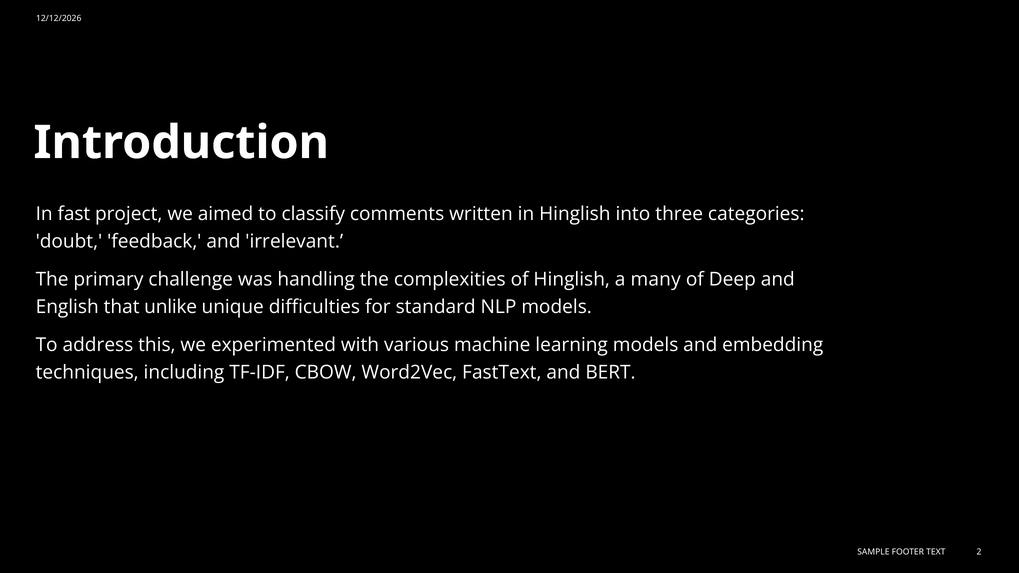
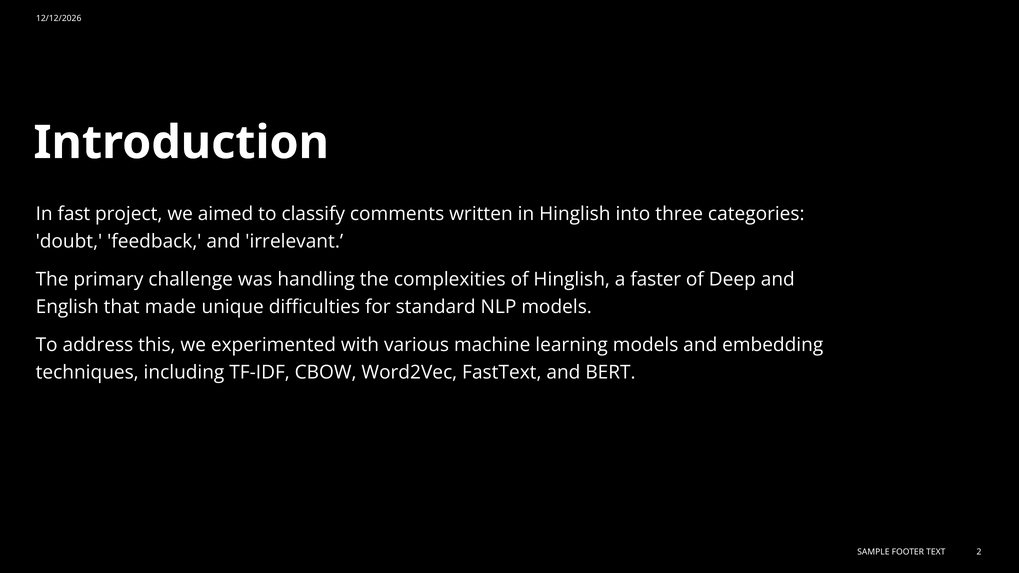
many: many -> faster (656, 280)
unlike: unlike -> made (170, 307)
